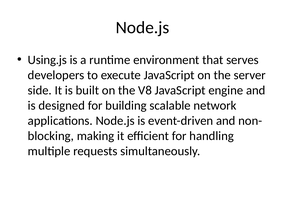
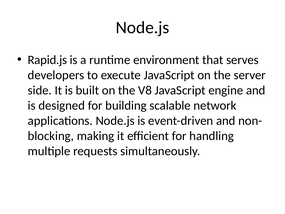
Using.js: Using.js -> Rapid.js (47, 60)
